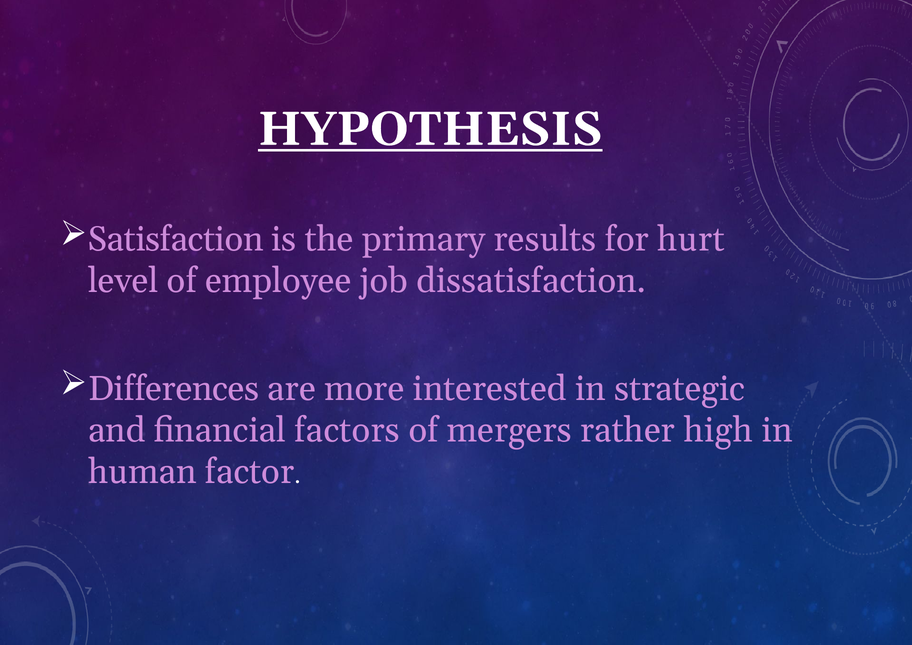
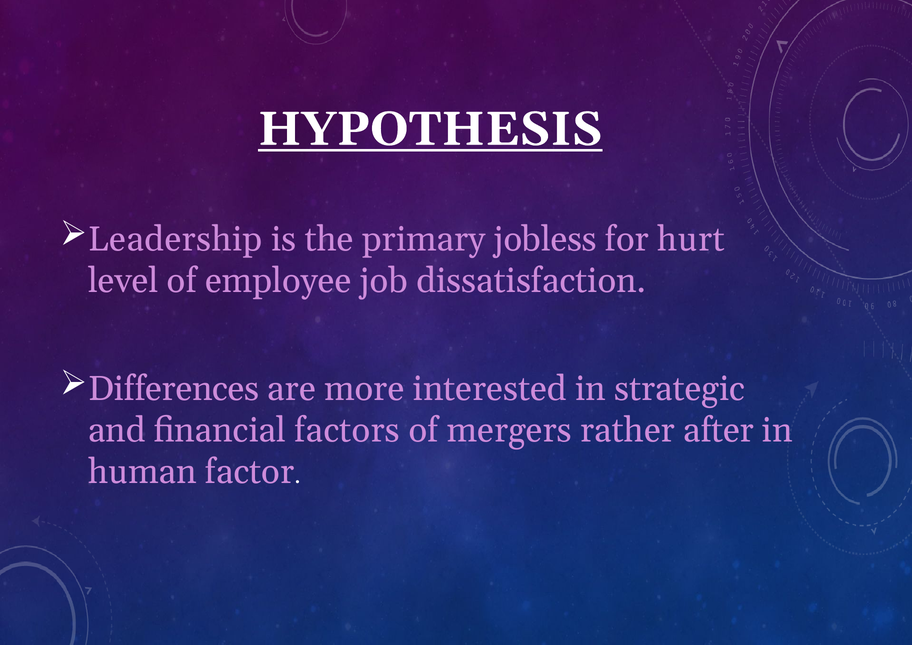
Satisfaction: Satisfaction -> Leadership (175, 239)
results: results -> jobless (545, 239)
high: high -> after (719, 430)
